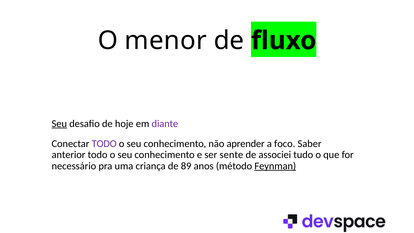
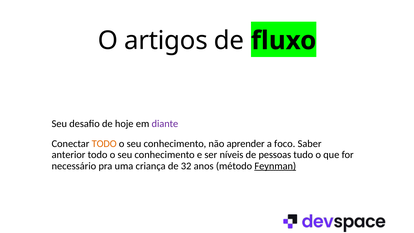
menor: menor -> artigos (166, 41)
Seu underline: present -> none (59, 124)
TODO colour: purple -> orange (104, 144)
sente: sente -> níveis (231, 155)
associei: associei -> pessoas (275, 155)
89: 89 -> 32 (186, 166)
